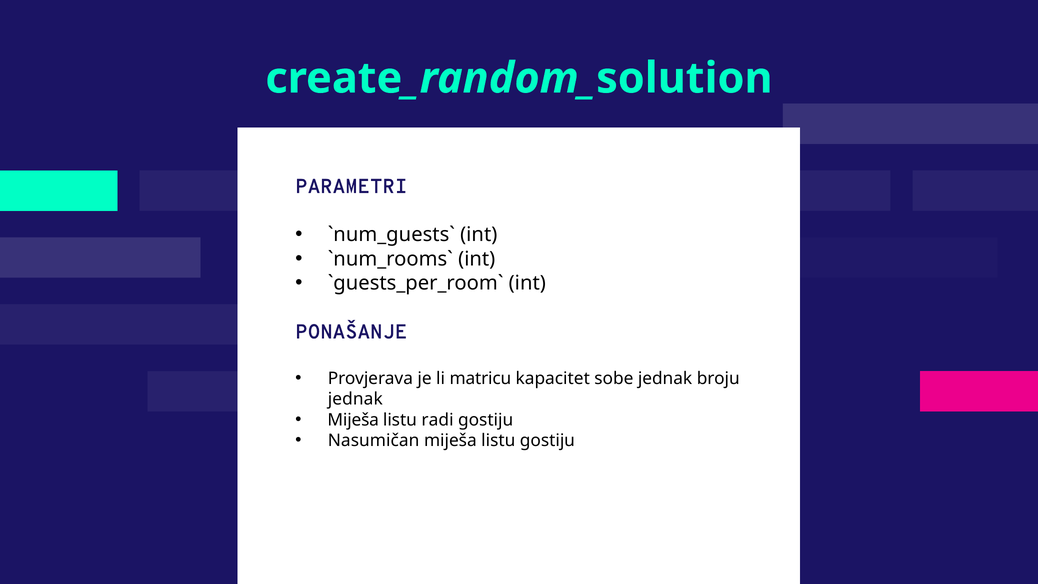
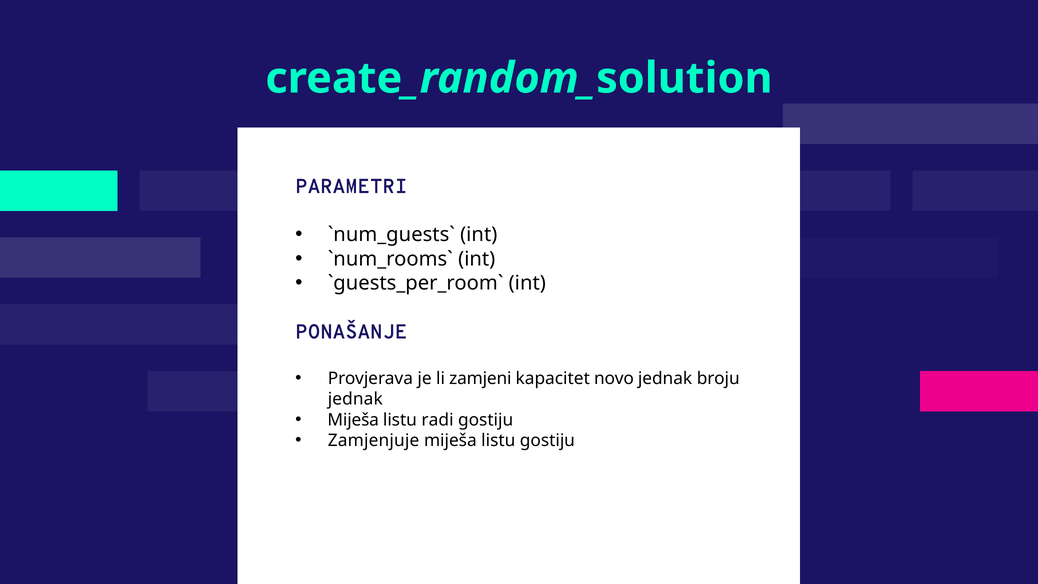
matricu: matricu -> zamjeni (480, 378)
sobe: sobe -> novo (614, 378)
Nasumičan: Nasumičan -> Zamjenjuje (374, 441)
